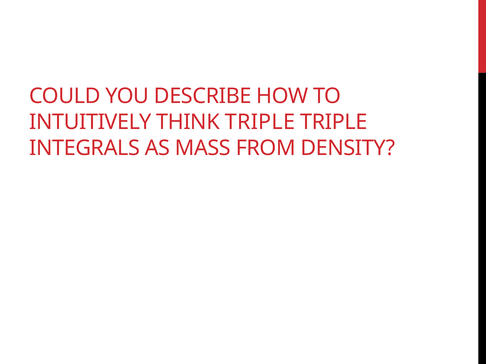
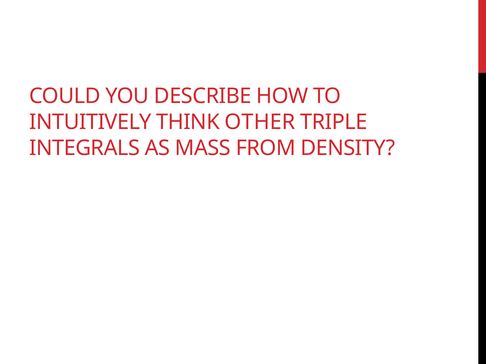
THINK TRIPLE: TRIPLE -> OTHER (260, 122)
